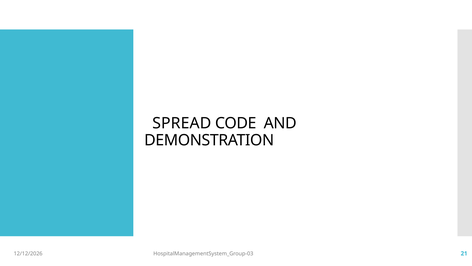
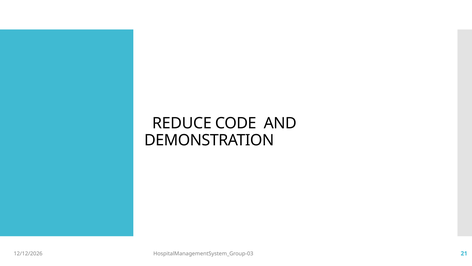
SPREAD: SPREAD -> REDUCE (182, 123)
